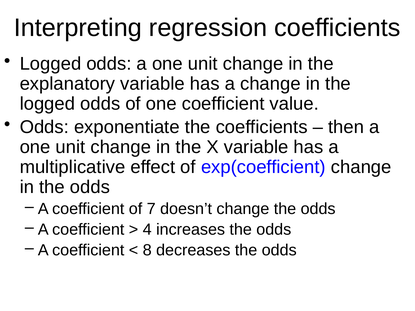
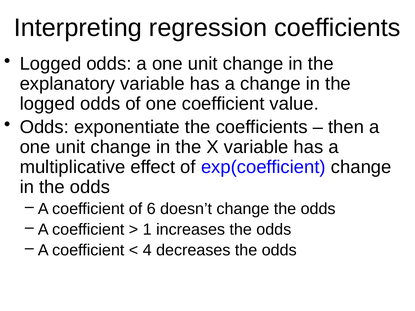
7: 7 -> 6 (151, 209)
4: 4 -> 1 (147, 230)
8: 8 -> 4 (147, 250)
